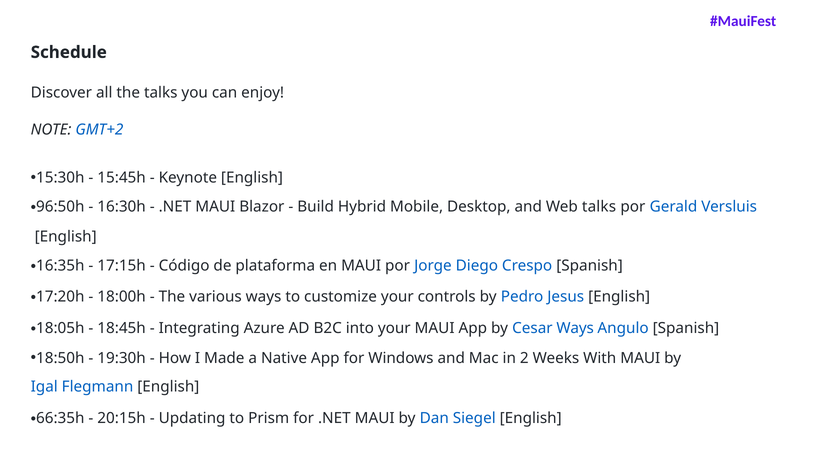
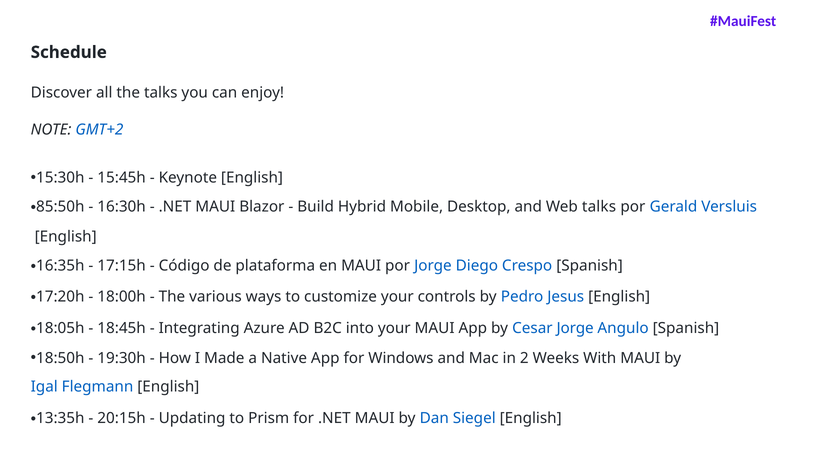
96:50h: 96:50h -> 85:50h (60, 206)
Cesar Ways: Ways -> Jorge (575, 328)
66:35h: 66:35h -> 13:35h (60, 418)
